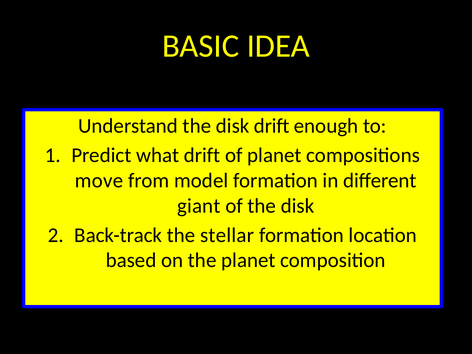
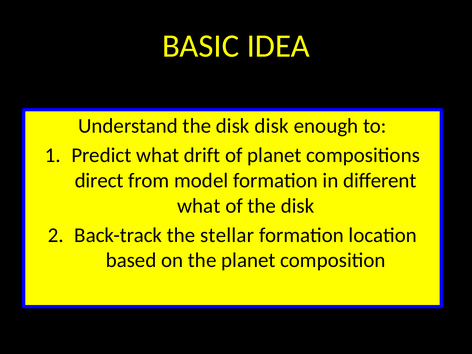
disk drift: drift -> disk (272, 126)
move: move -> direct (99, 181)
giant: giant -> what (199, 206)
